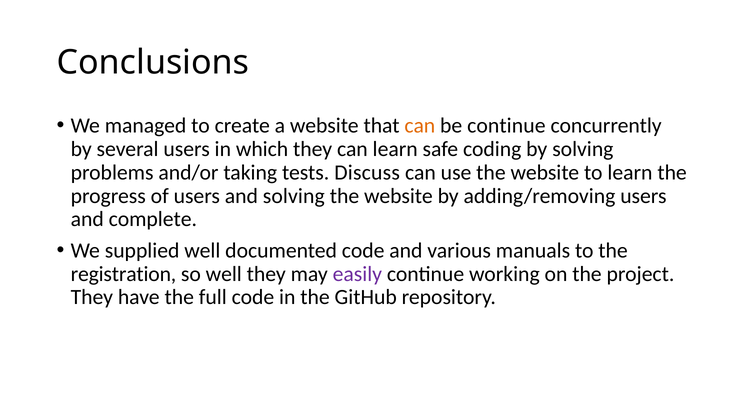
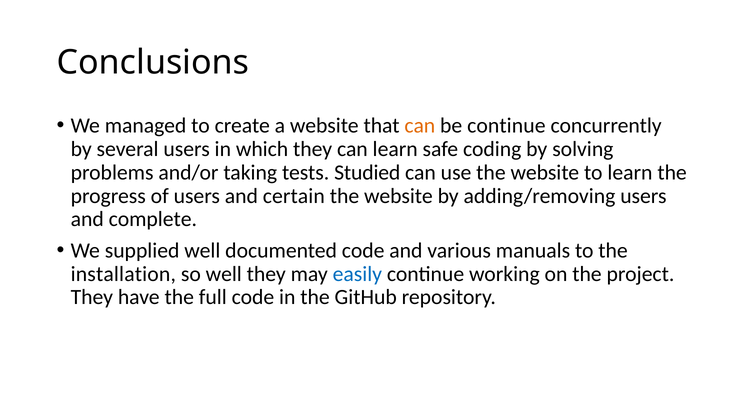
Discuss: Discuss -> Studied (367, 173)
and solving: solving -> certain (294, 196)
registration: registration -> installation (123, 274)
easily colour: purple -> blue (357, 274)
